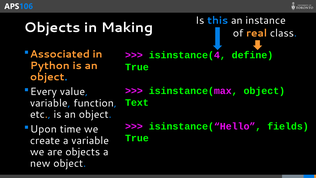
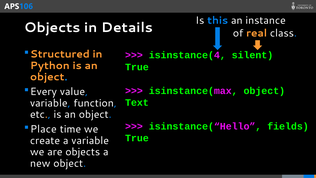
Making: Making -> Details (127, 27)
Associated: Associated -> Structured (60, 54)
define: define -> silent (252, 55)
Upon: Upon -> Place (43, 129)
